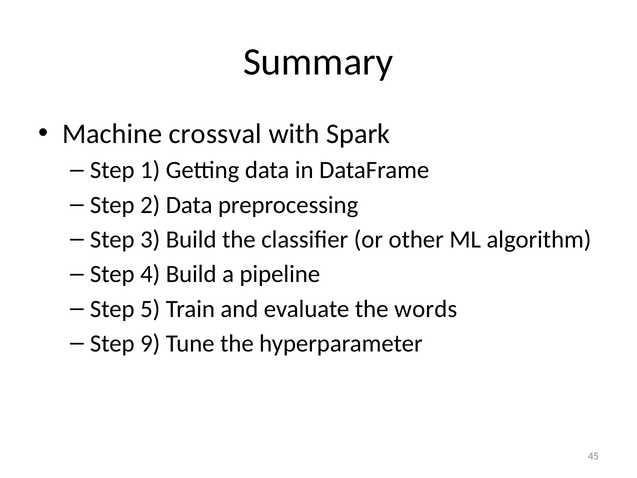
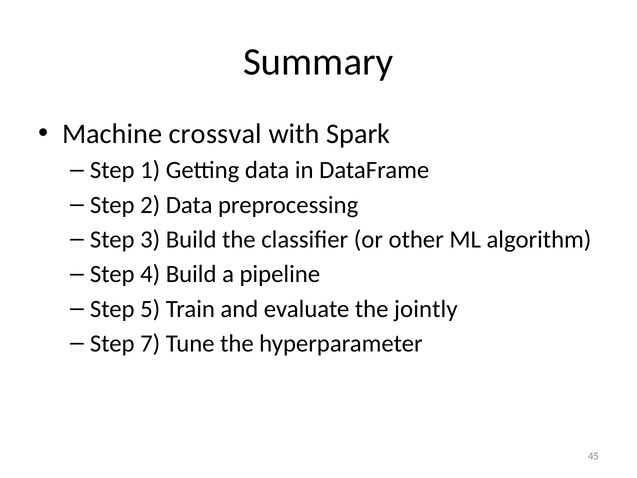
words: words -> jointly (426, 309)
9: 9 -> 7 (150, 343)
